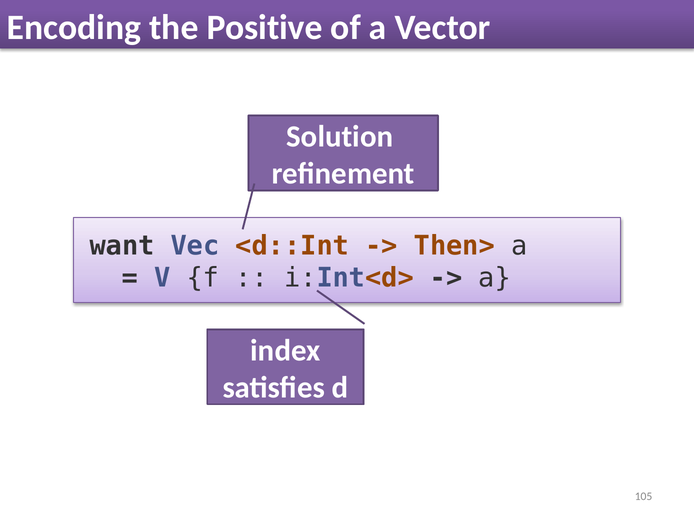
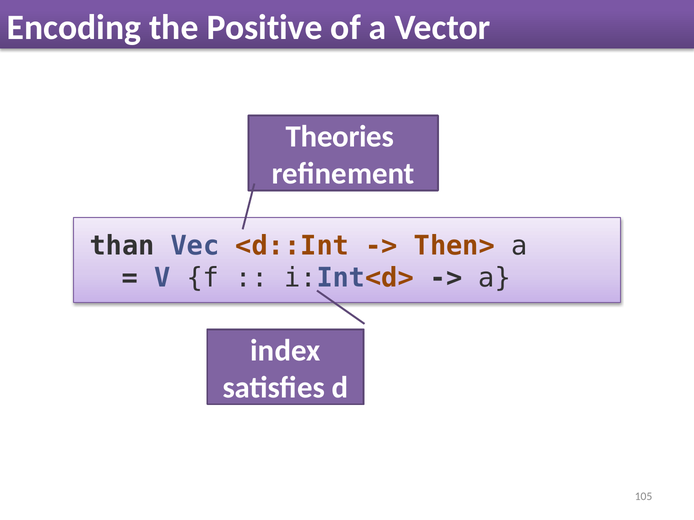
Solution: Solution -> Theories (340, 137)
want: want -> than (122, 246)
